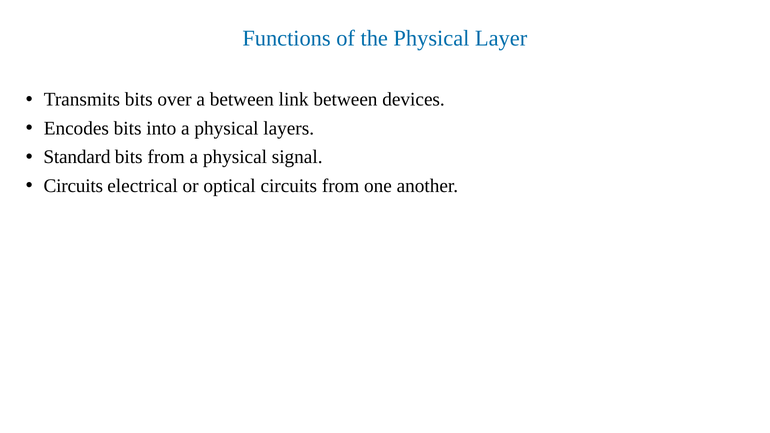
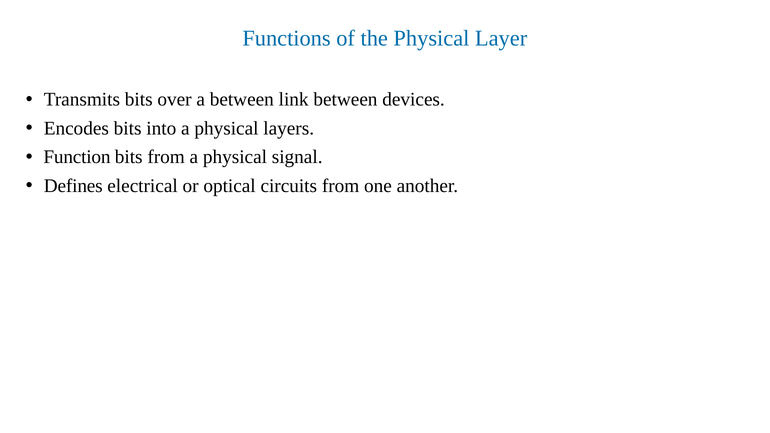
Standard: Standard -> Function (77, 157)
Circuits: Circuits -> Defines (73, 186)
